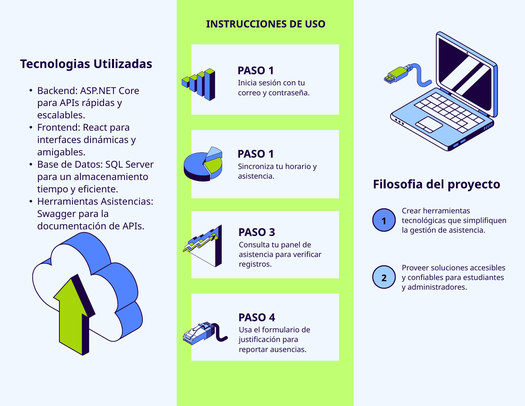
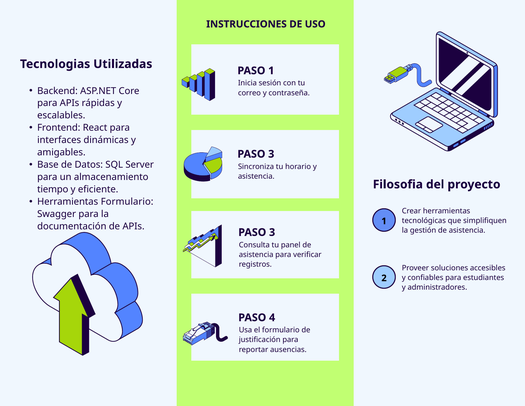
1: 1 -> 3 (271, 154)
Herramientas Asistencias: Asistencias -> Formulario (127, 202)
